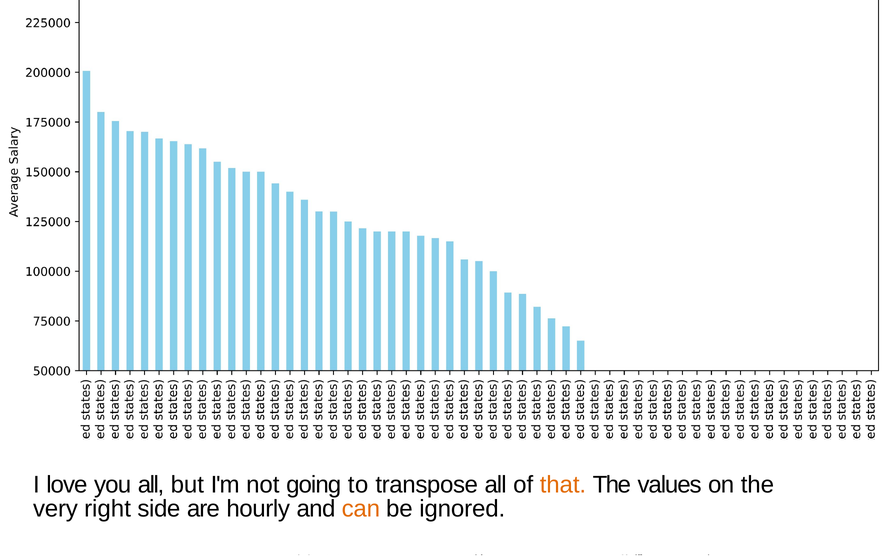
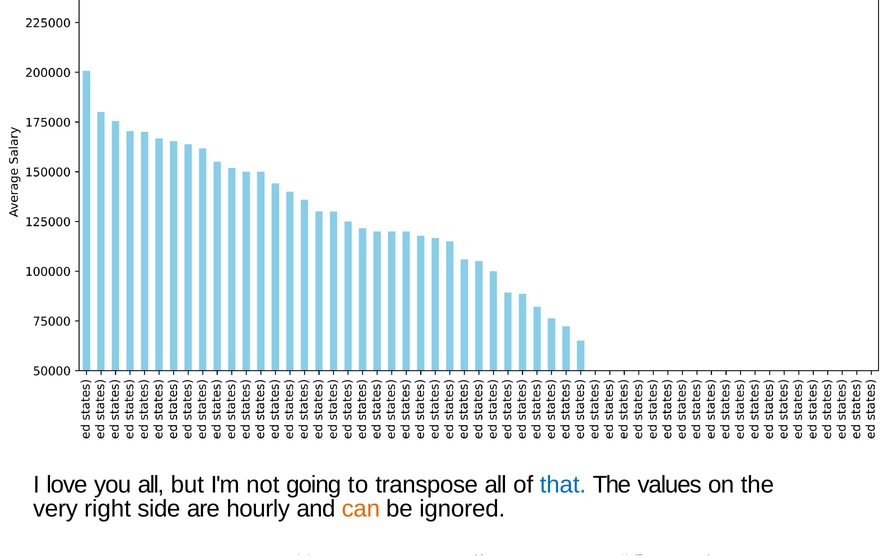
that colour: orange -> blue (563, 485)
